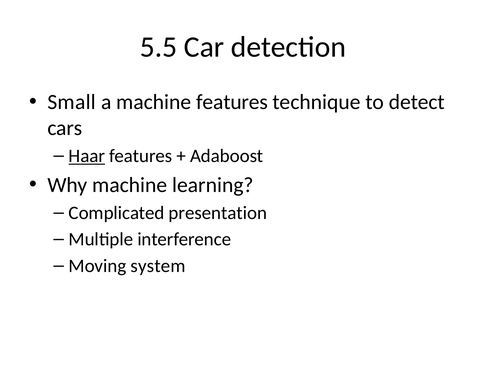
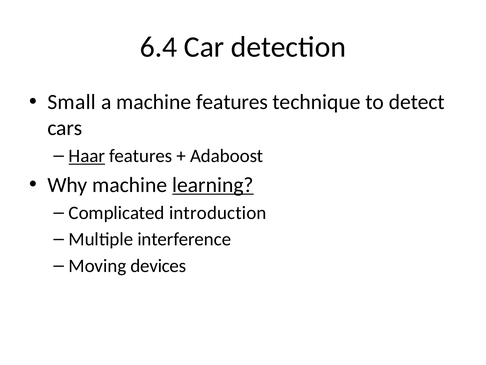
5.5: 5.5 -> 6.4 (158, 47)
learning underline: none -> present (213, 185)
presentation: presentation -> introduction (218, 213)
system: system -> devices (158, 265)
